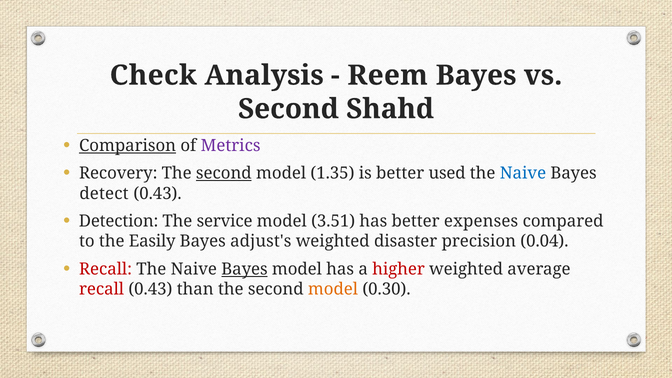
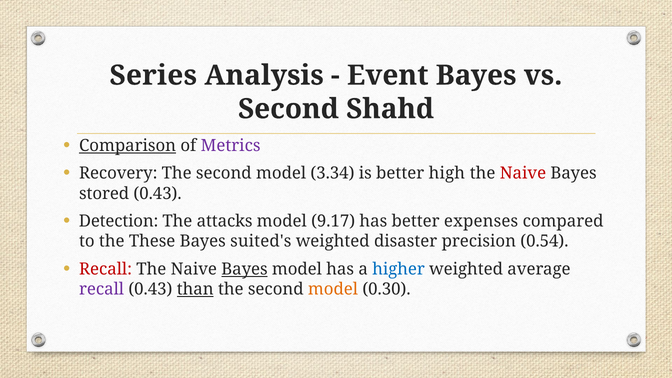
Check: Check -> Series (153, 75)
Reem: Reem -> Event (388, 75)
second underline: present -> none (224, 173)
1.35: 1.35 -> 3.34 (332, 173)
used: used -> high (447, 173)
Naive colour: blue -> red (523, 173)
detect: detect -> stored (104, 194)
service: service -> attacks (225, 221)
3.51: 3.51 -> 9.17 (333, 221)
Easily: Easily -> These (152, 241)
adjust's: adjust's -> suited's (261, 241)
0.04: 0.04 -> 0.54 (544, 241)
higher colour: red -> blue (399, 269)
recall colour: red -> purple (102, 289)
than underline: none -> present (195, 289)
